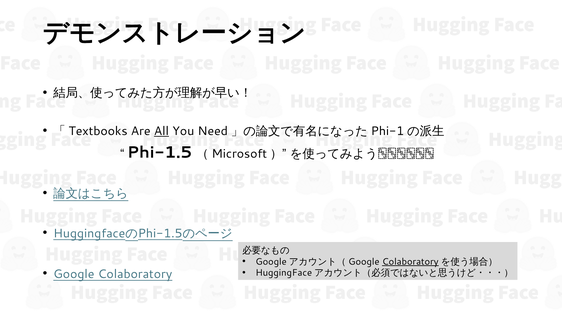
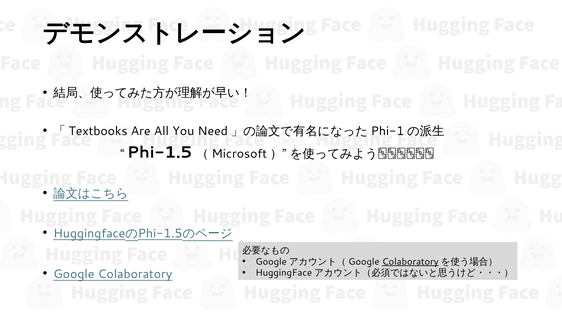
All underline: present -> none (161, 131)
